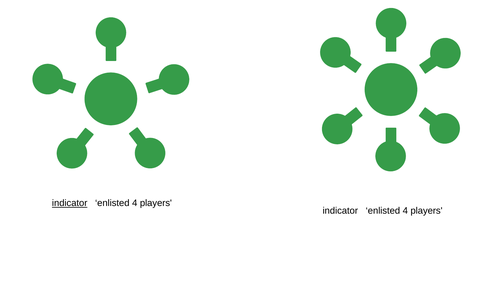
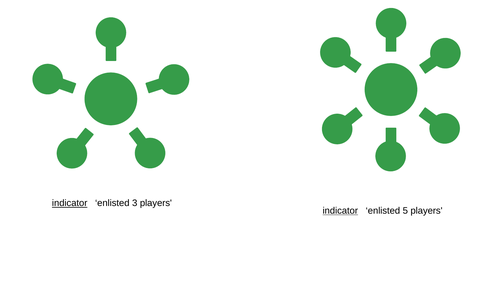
4: 4 -> 3 (135, 203)
indicator underline: none -> present (340, 210)
4: 4 -> 5 (405, 210)
